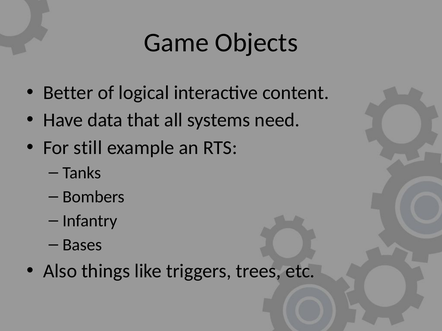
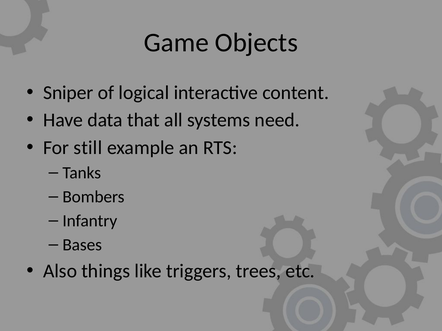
Better: Better -> Sniper (68, 93)
